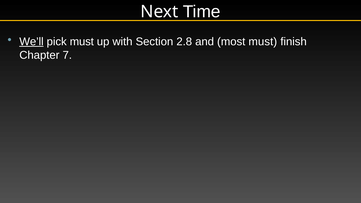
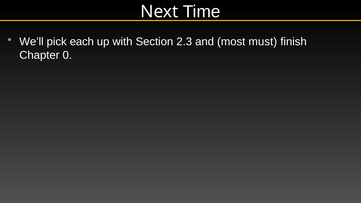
We’ll underline: present -> none (31, 42)
pick must: must -> each (82, 42)
2.8: 2.8 -> 2.3 (184, 42)
7: 7 -> 0 (67, 55)
